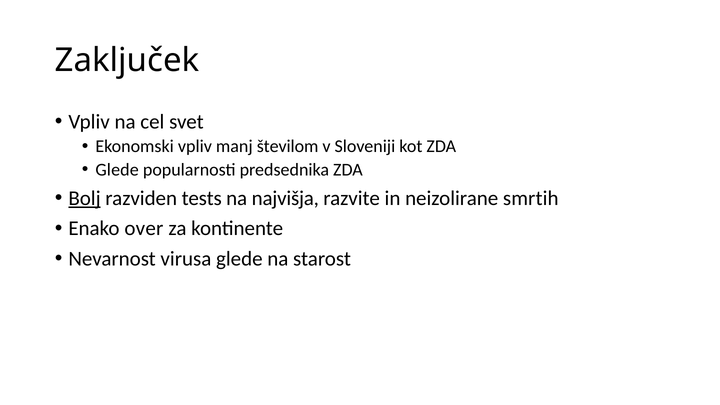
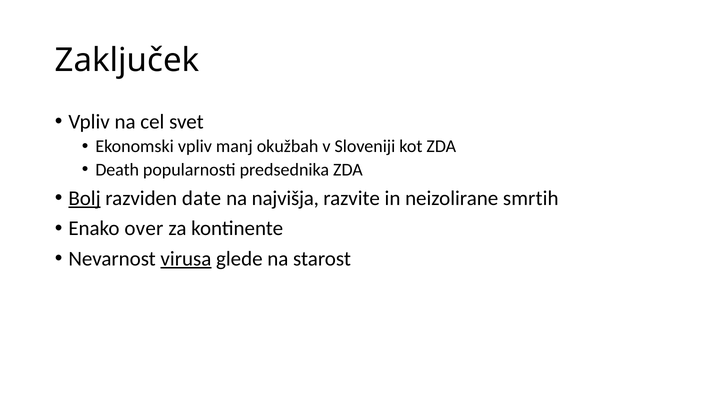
številom: številom -> okužbah (288, 147)
Glede: Glede -> Death (117, 170)
tests: tests -> date (201, 198)
virusa underline: none -> present (186, 259)
